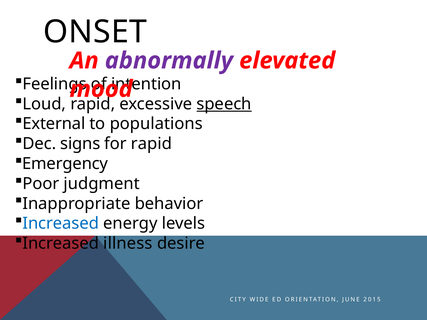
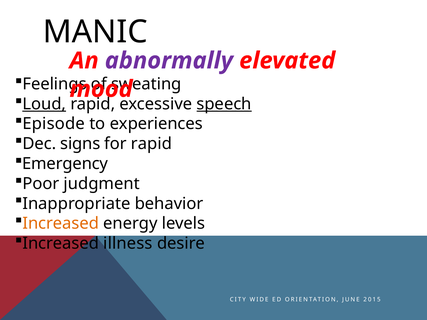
ONSET: ONSET -> MANIC (95, 32)
intention: intention -> sweating (146, 84)
Loud underline: none -> present (44, 104)
External: External -> Episode (54, 124)
populations: populations -> experiences (156, 124)
Increased colour: blue -> orange (61, 224)
